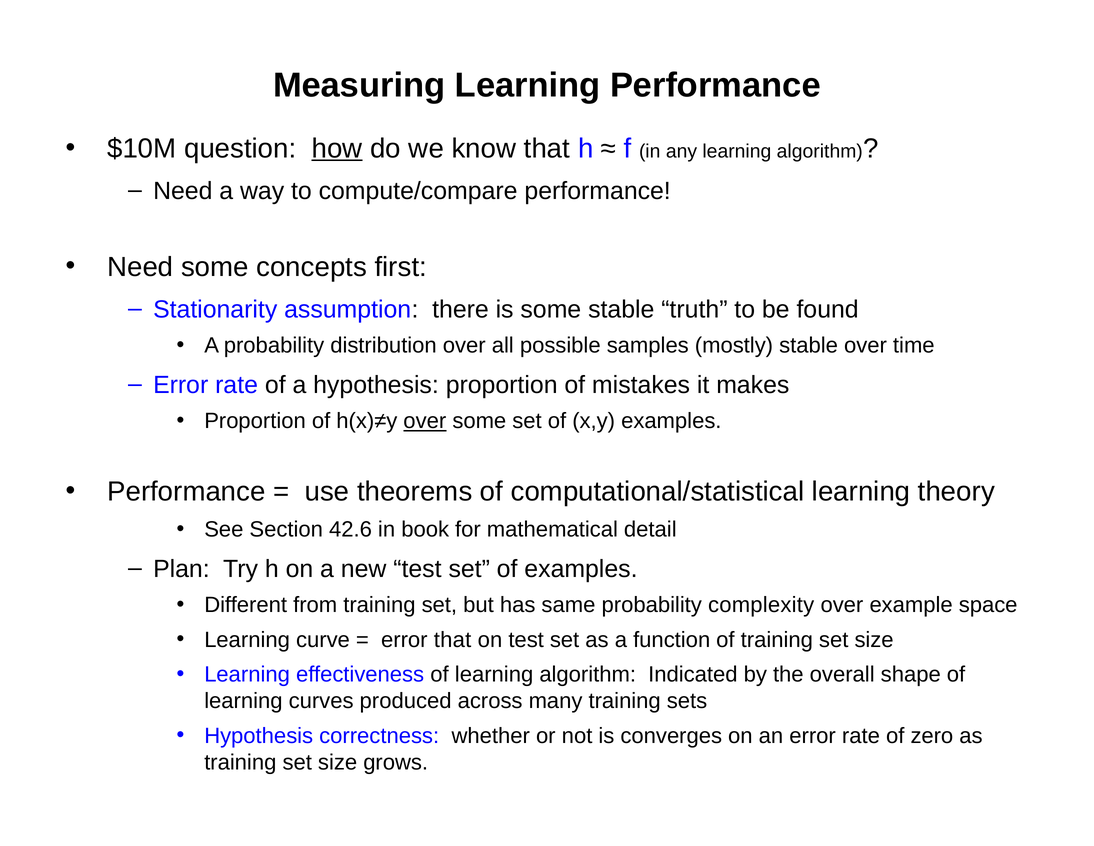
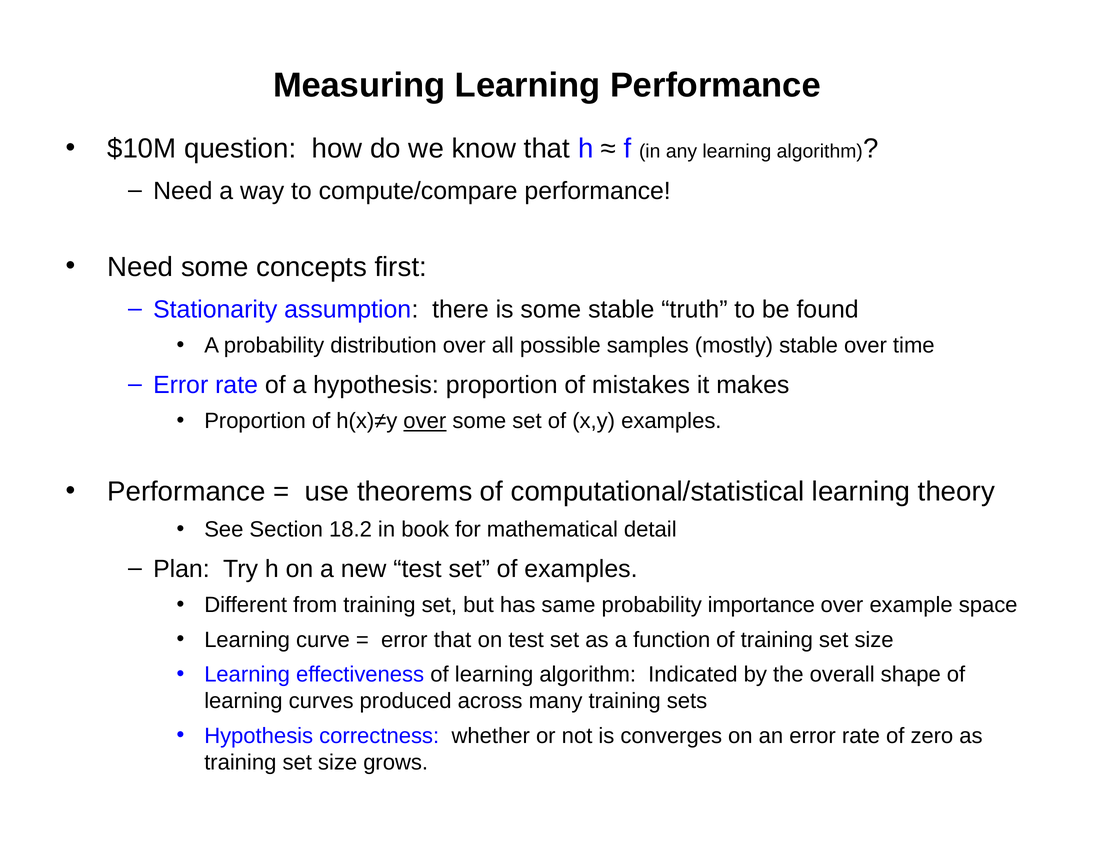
how underline: present -> none (337, 148)
42.6: 42.6 -> 18.2 (351, 529)
complexity: complexity -> importance (761, 605)
